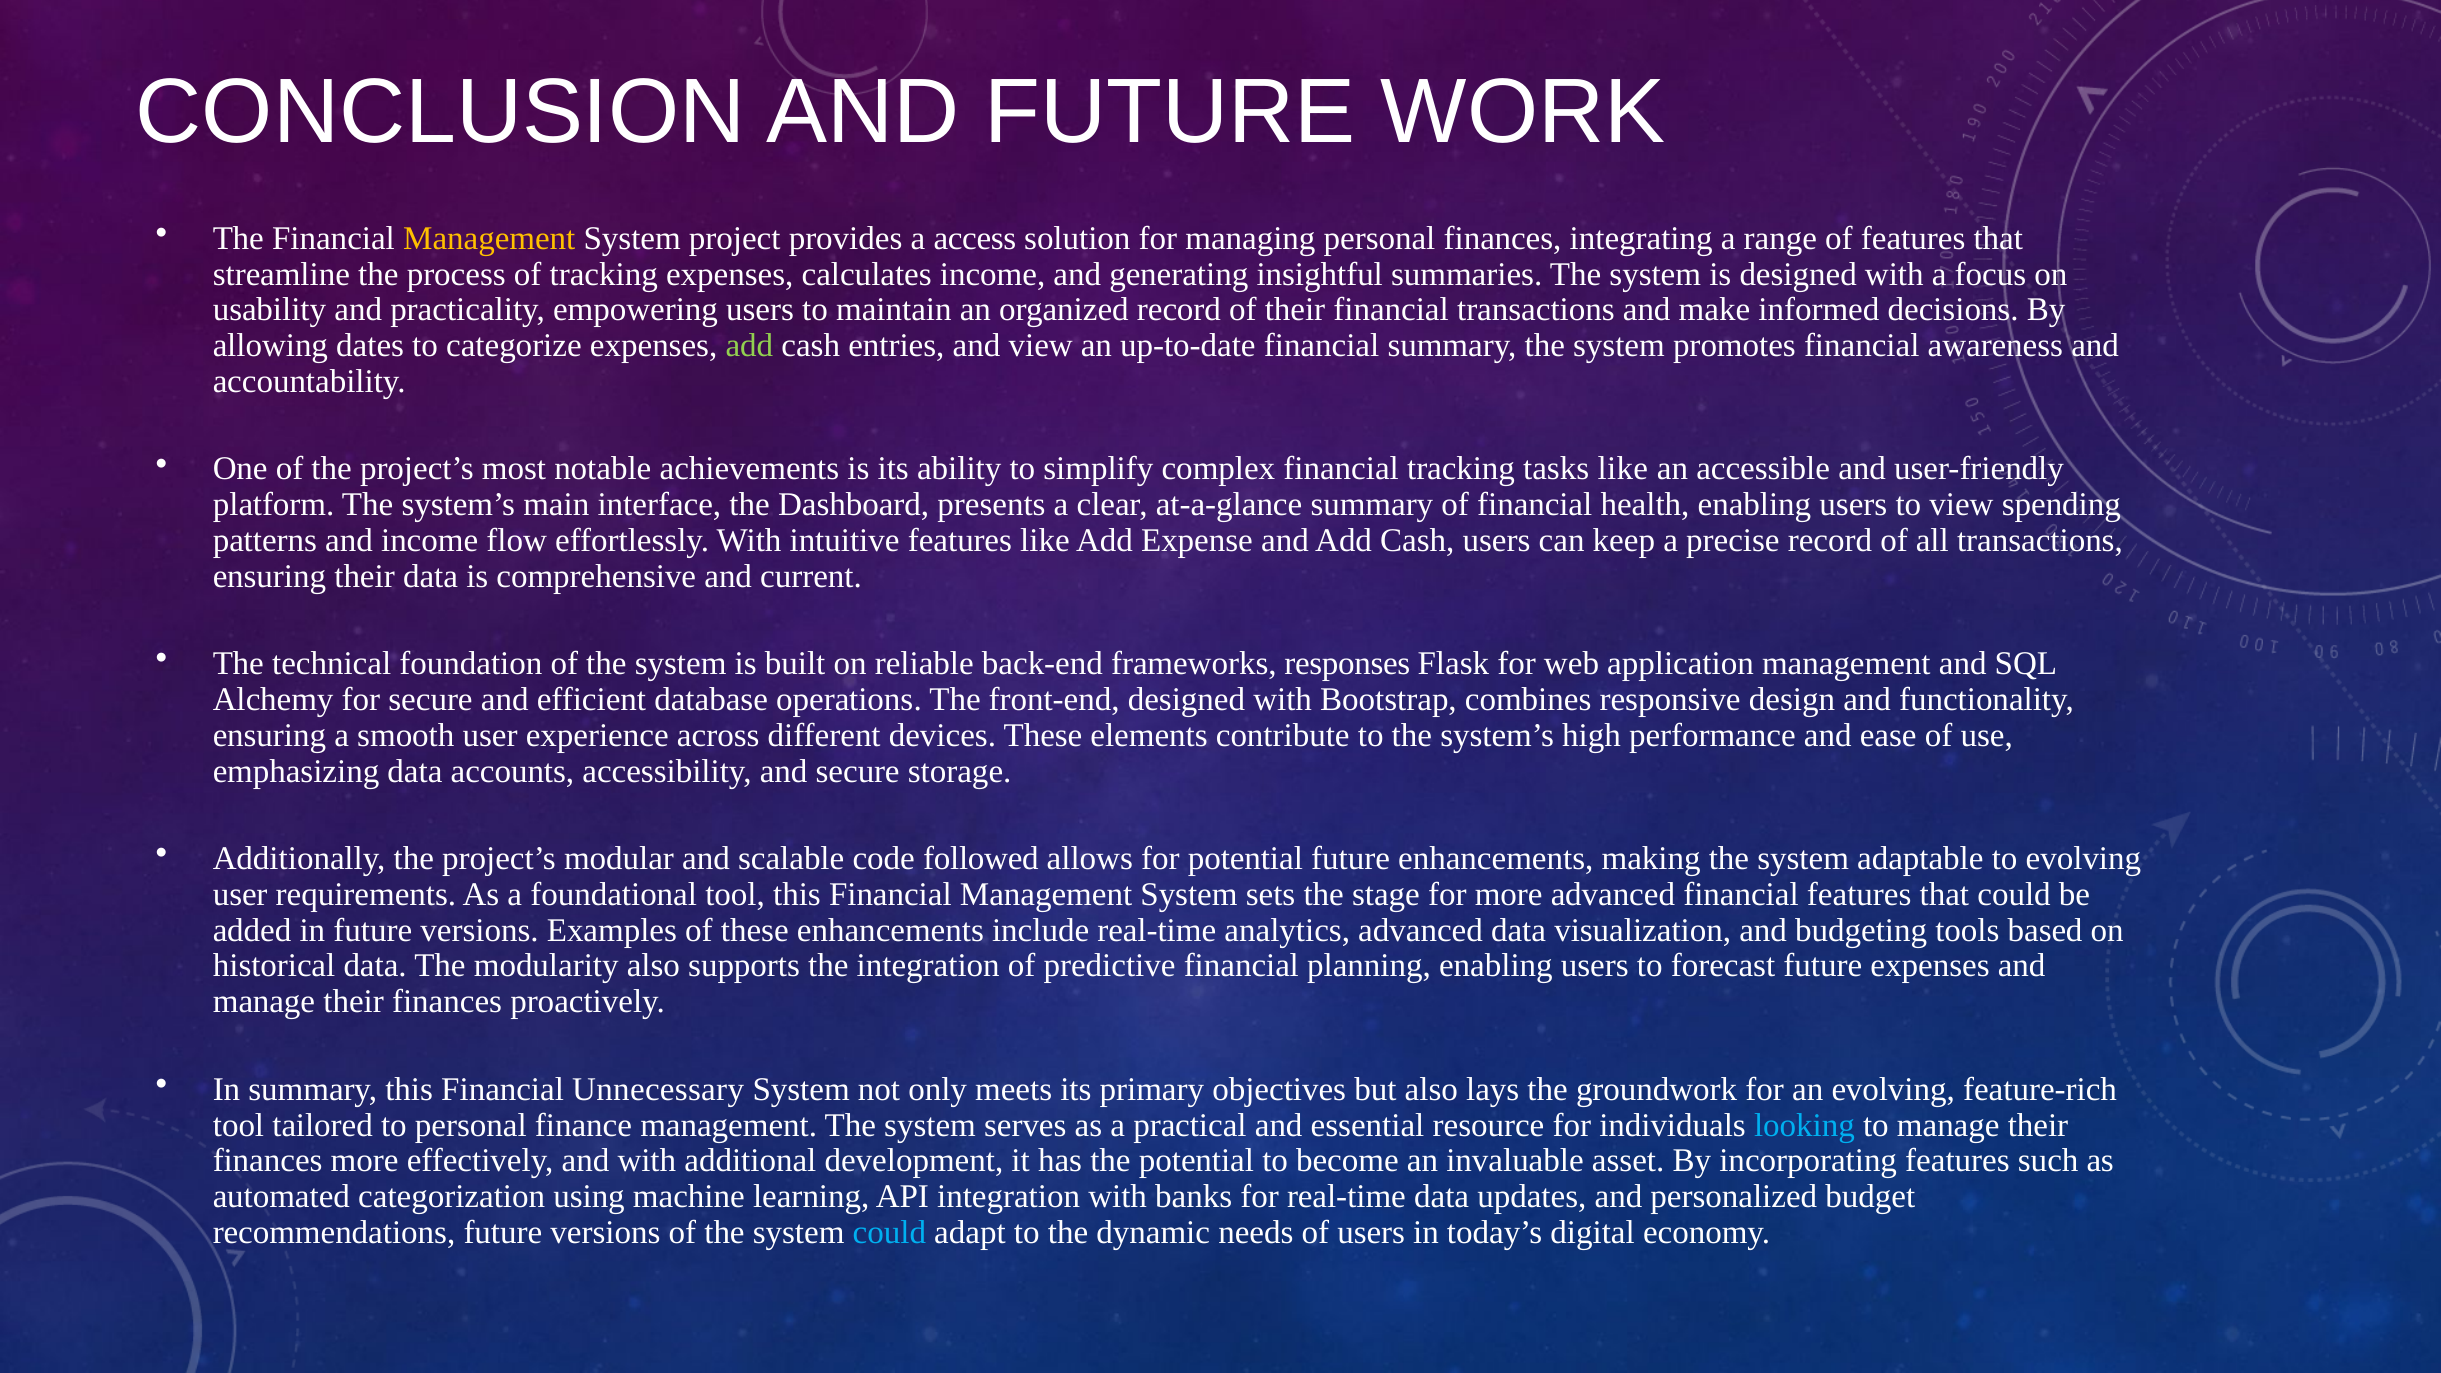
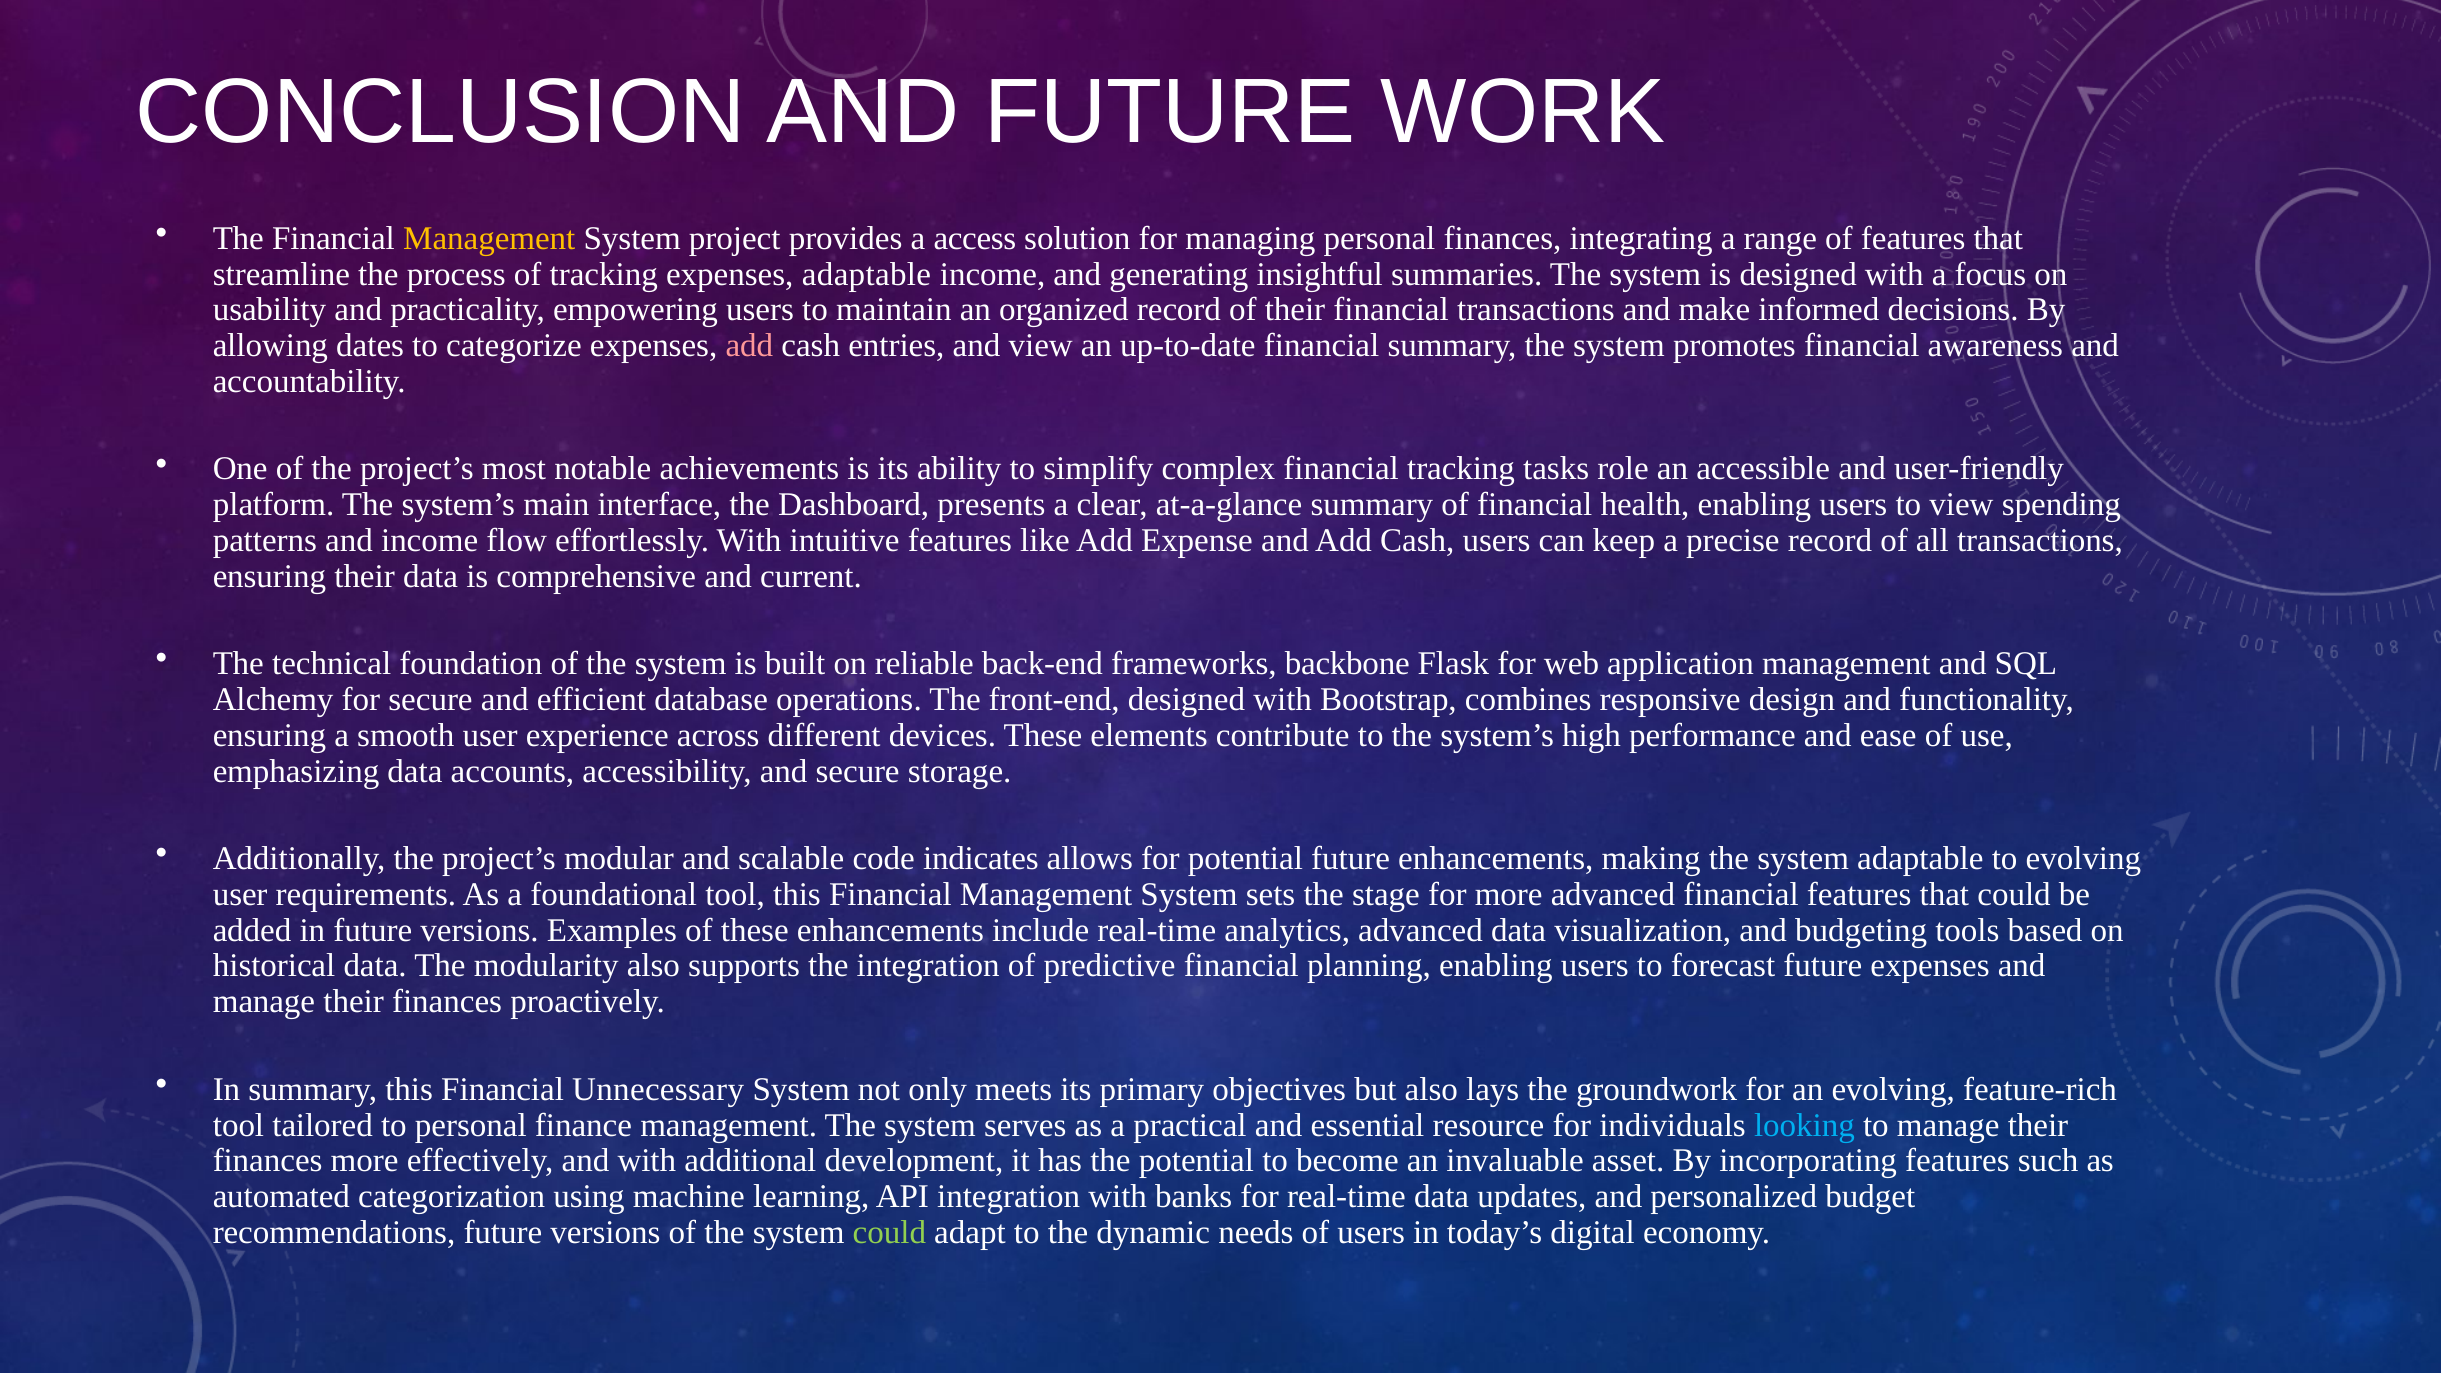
expenses calculates: calculates -> adaptable (867, 274)
add colour: light green -> pink (749, 346)
tasks like: like -> role (1623, 469)
responses: responses -> backbone (1347, 664)
followed: followed -> indicates (981, 859)
could colour: light blue -> light green (889, 1232)
